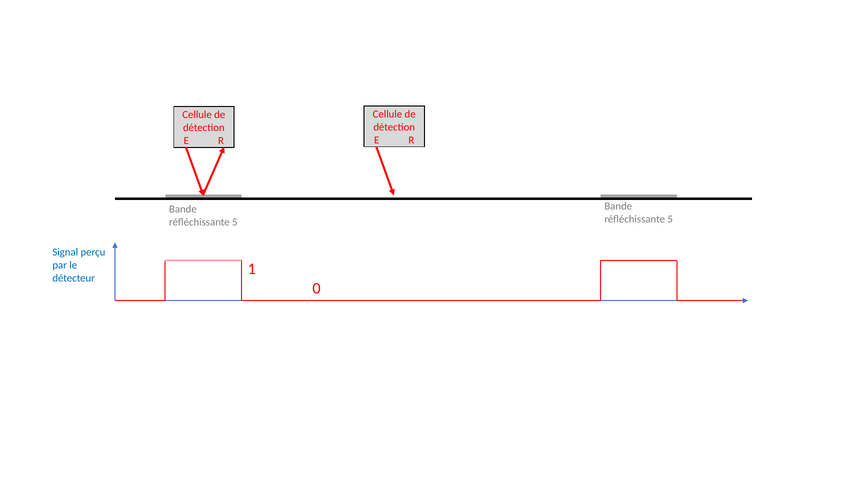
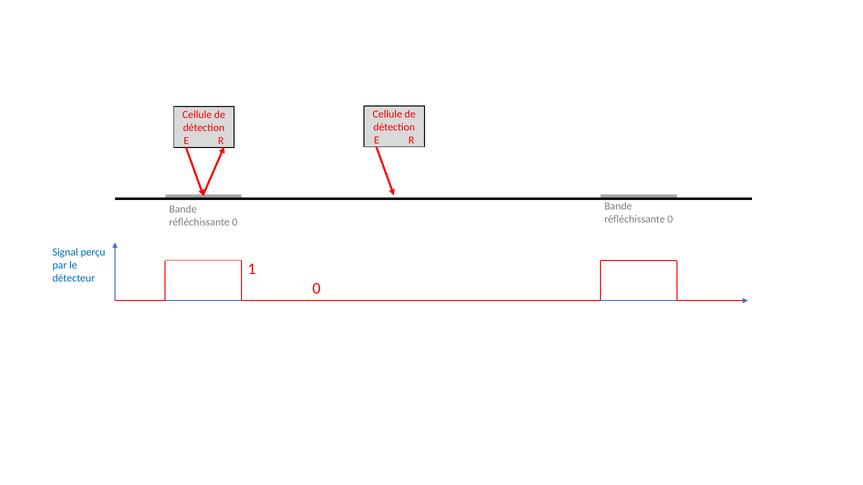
5: 5 -> 0 (670, 219)
5: 5 -> 0 (235, 222)
